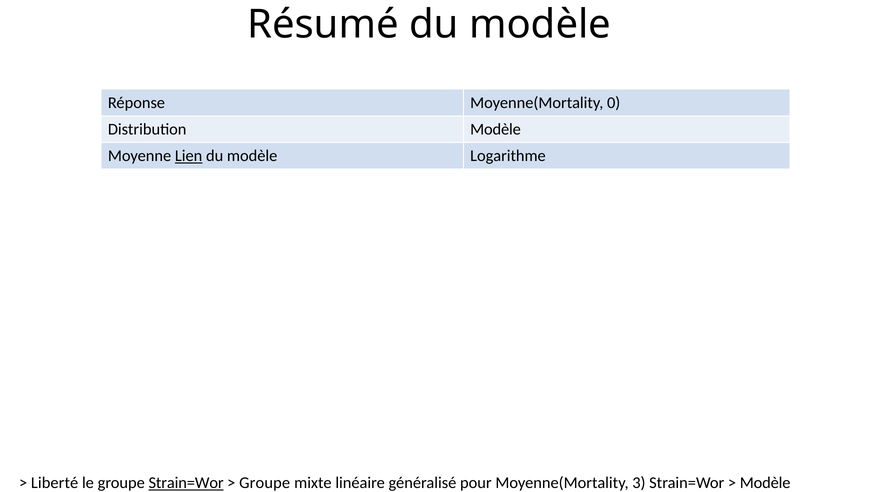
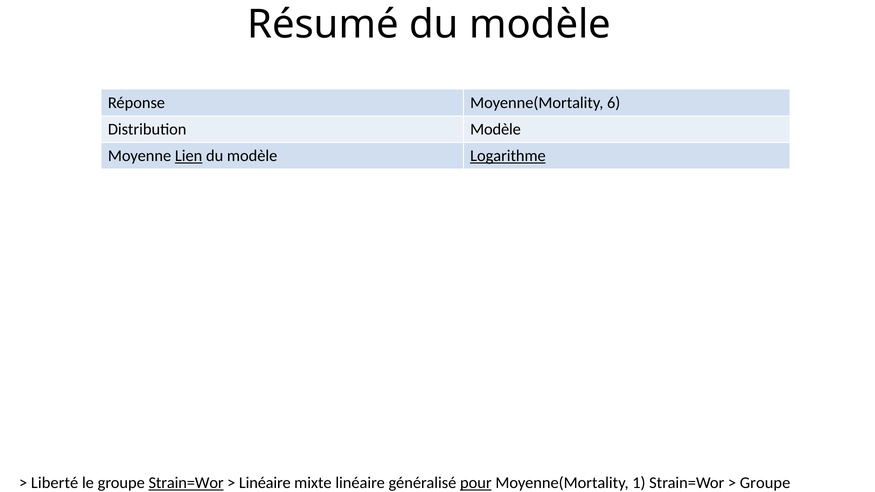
0: 0 -> 6 (614, 103)
Logarithme underline: none -> present (508, 156)
Groupe: Groupe -> Linéaire (265, 483)
pour underline: none -> present (476, 483)
3: 3 -> 1 (639, 483)
Modèle: Modèle -> Groupe (765, 483)
